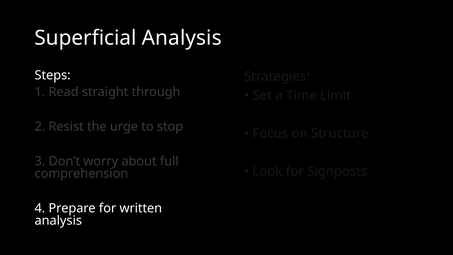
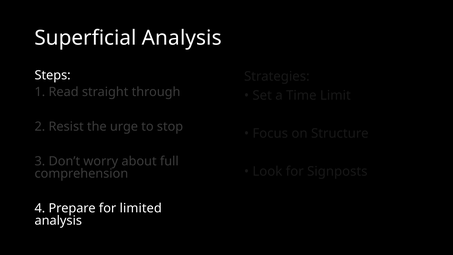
written: written -> limited (141, 208)
